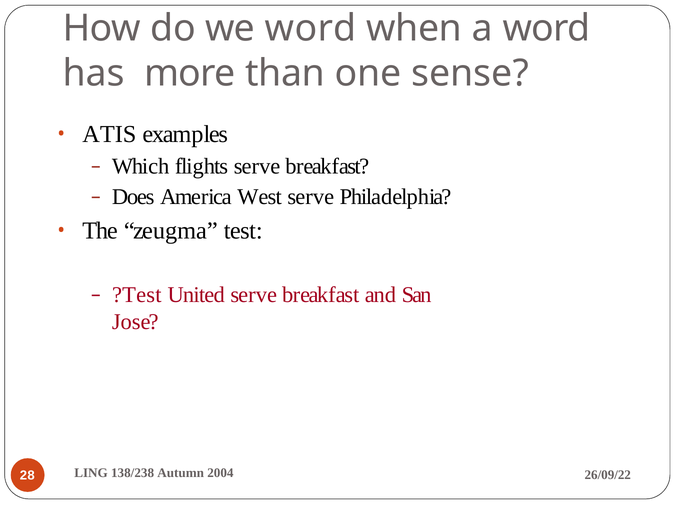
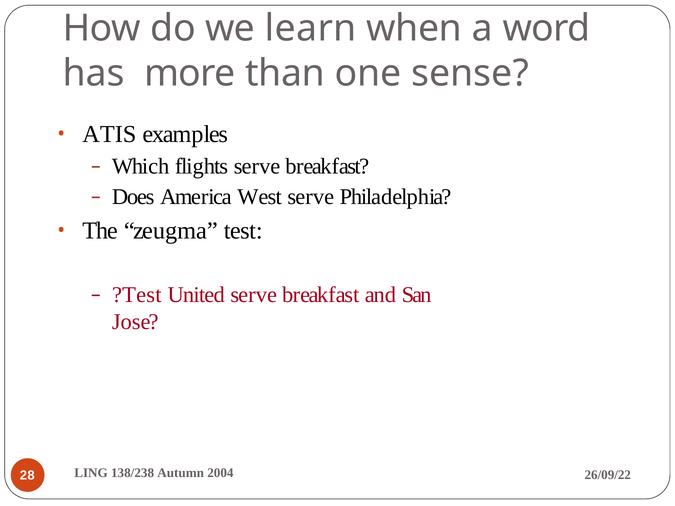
we word: word -> learn (311, 28)
